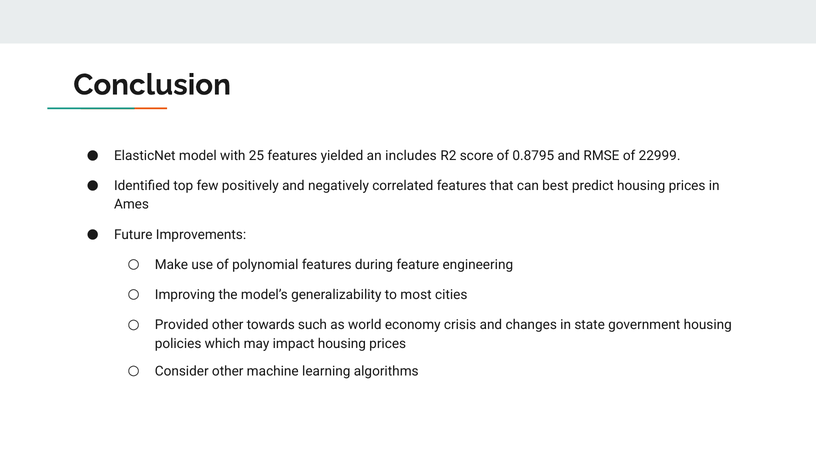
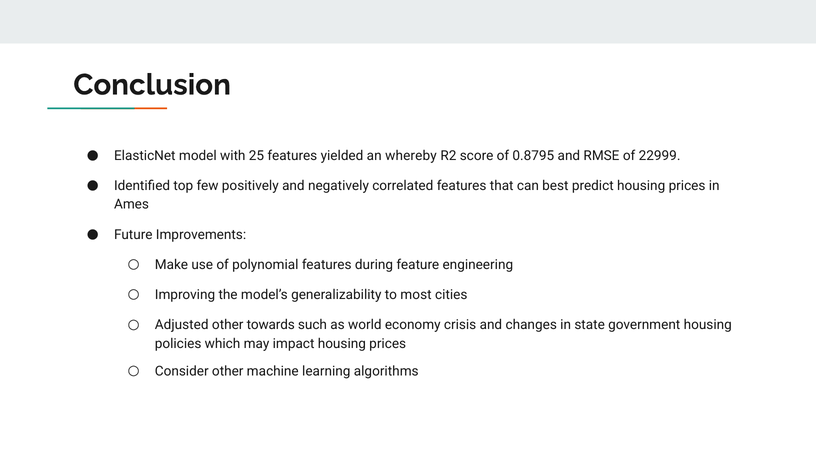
includes: includes -> whereby (411, 156)
Provided: Provided -> Adjusted (182, 325)
